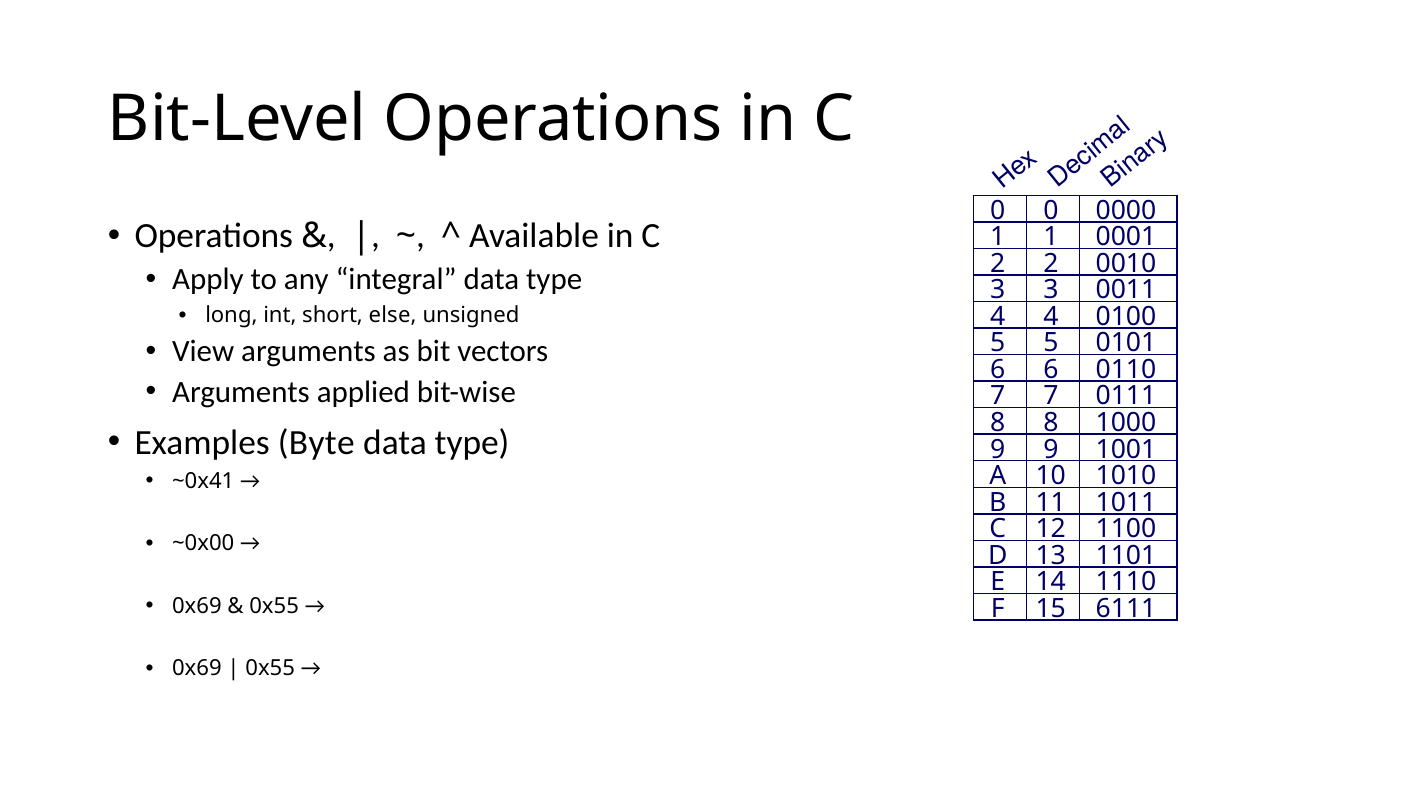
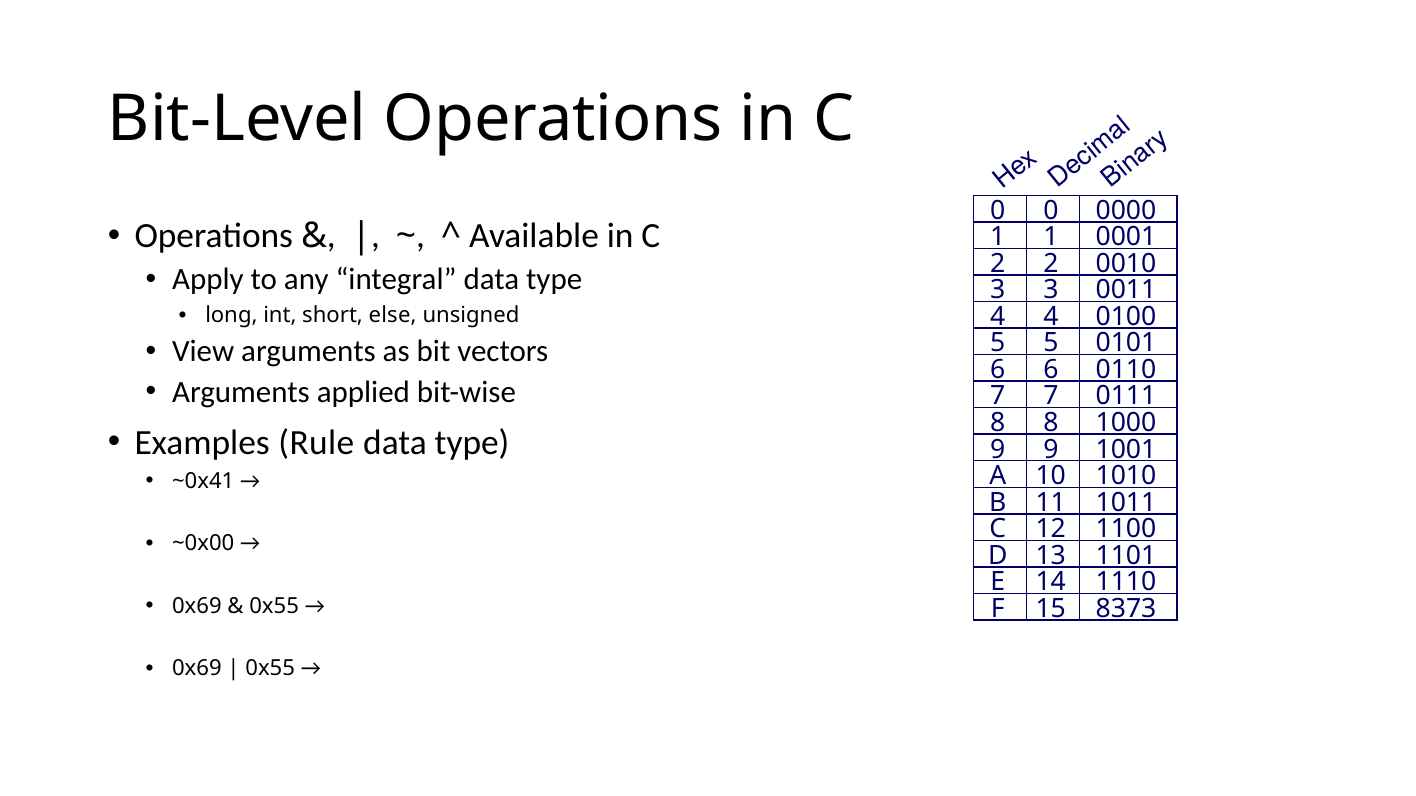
Byte: Byte -> Rule (316, 443)
6111: 6111 -> 8373 (1126, 609)
